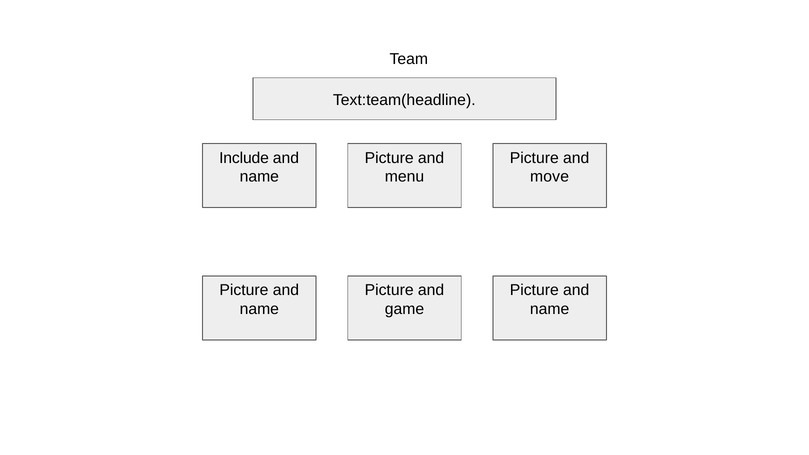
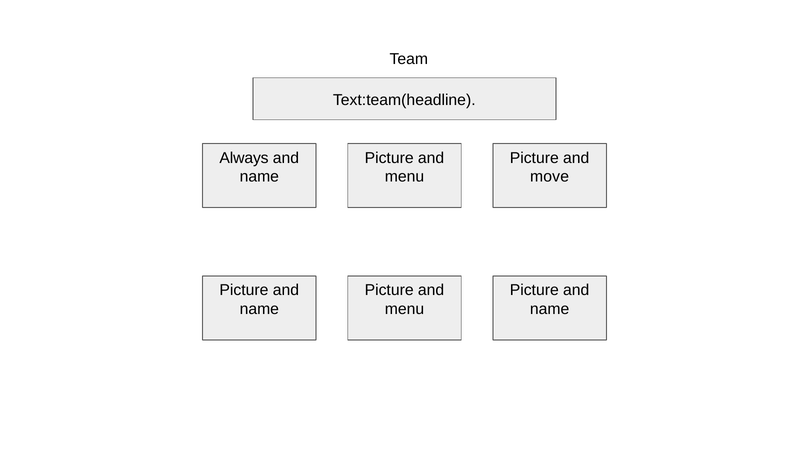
Include: Include -> Always (244, 158)
game: game -> menu (404, 309)
